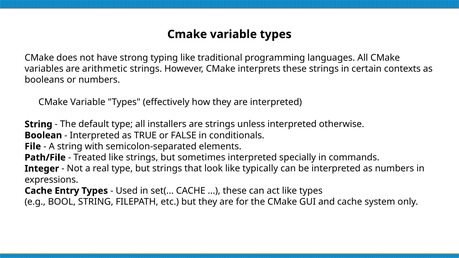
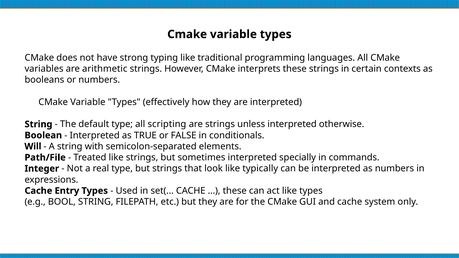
installers: installers -> scripting (167, 124)
File: File -> Will (33, 147)
